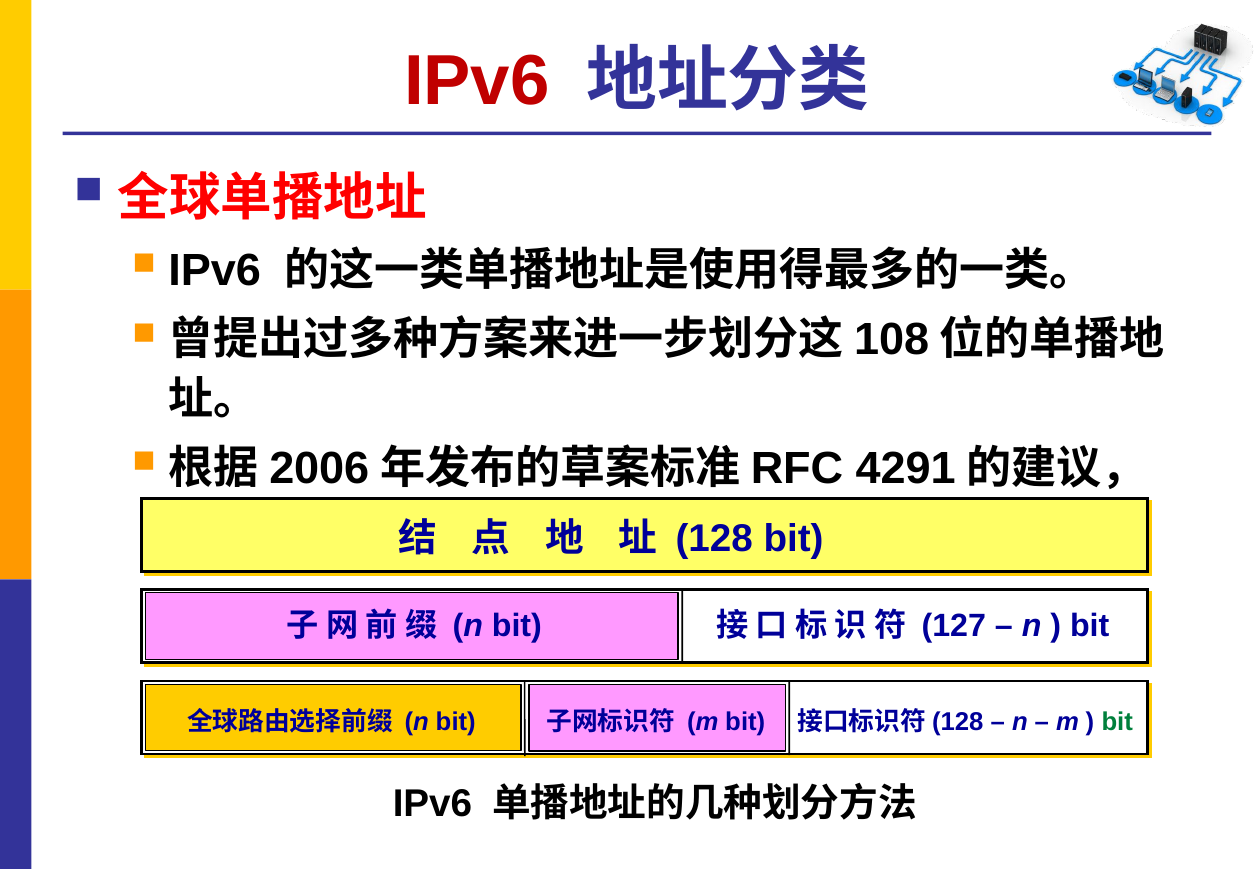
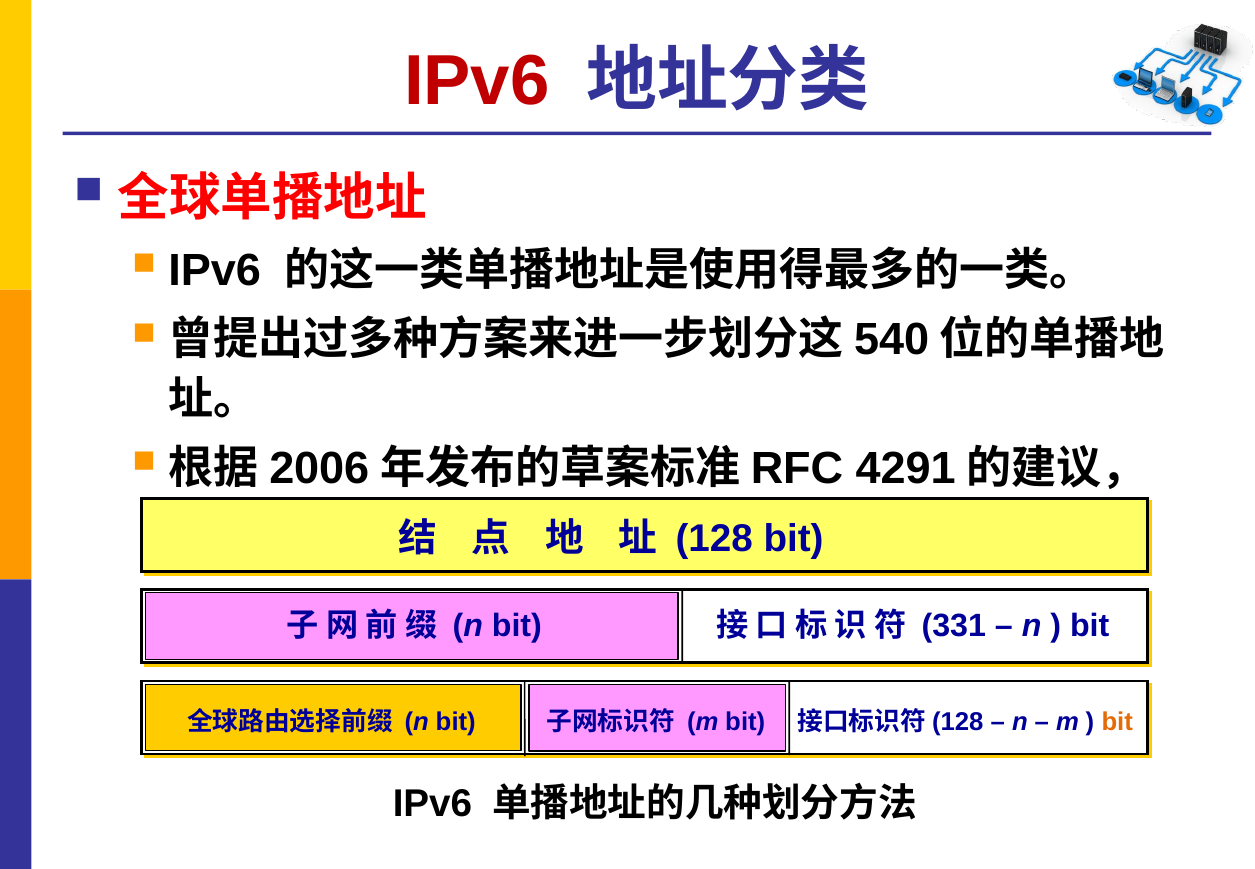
108: 108 -> 540 (892, 340)
127: 127 -> 331 (954, 626)
bit colour: green -> orange (1117, 722)
